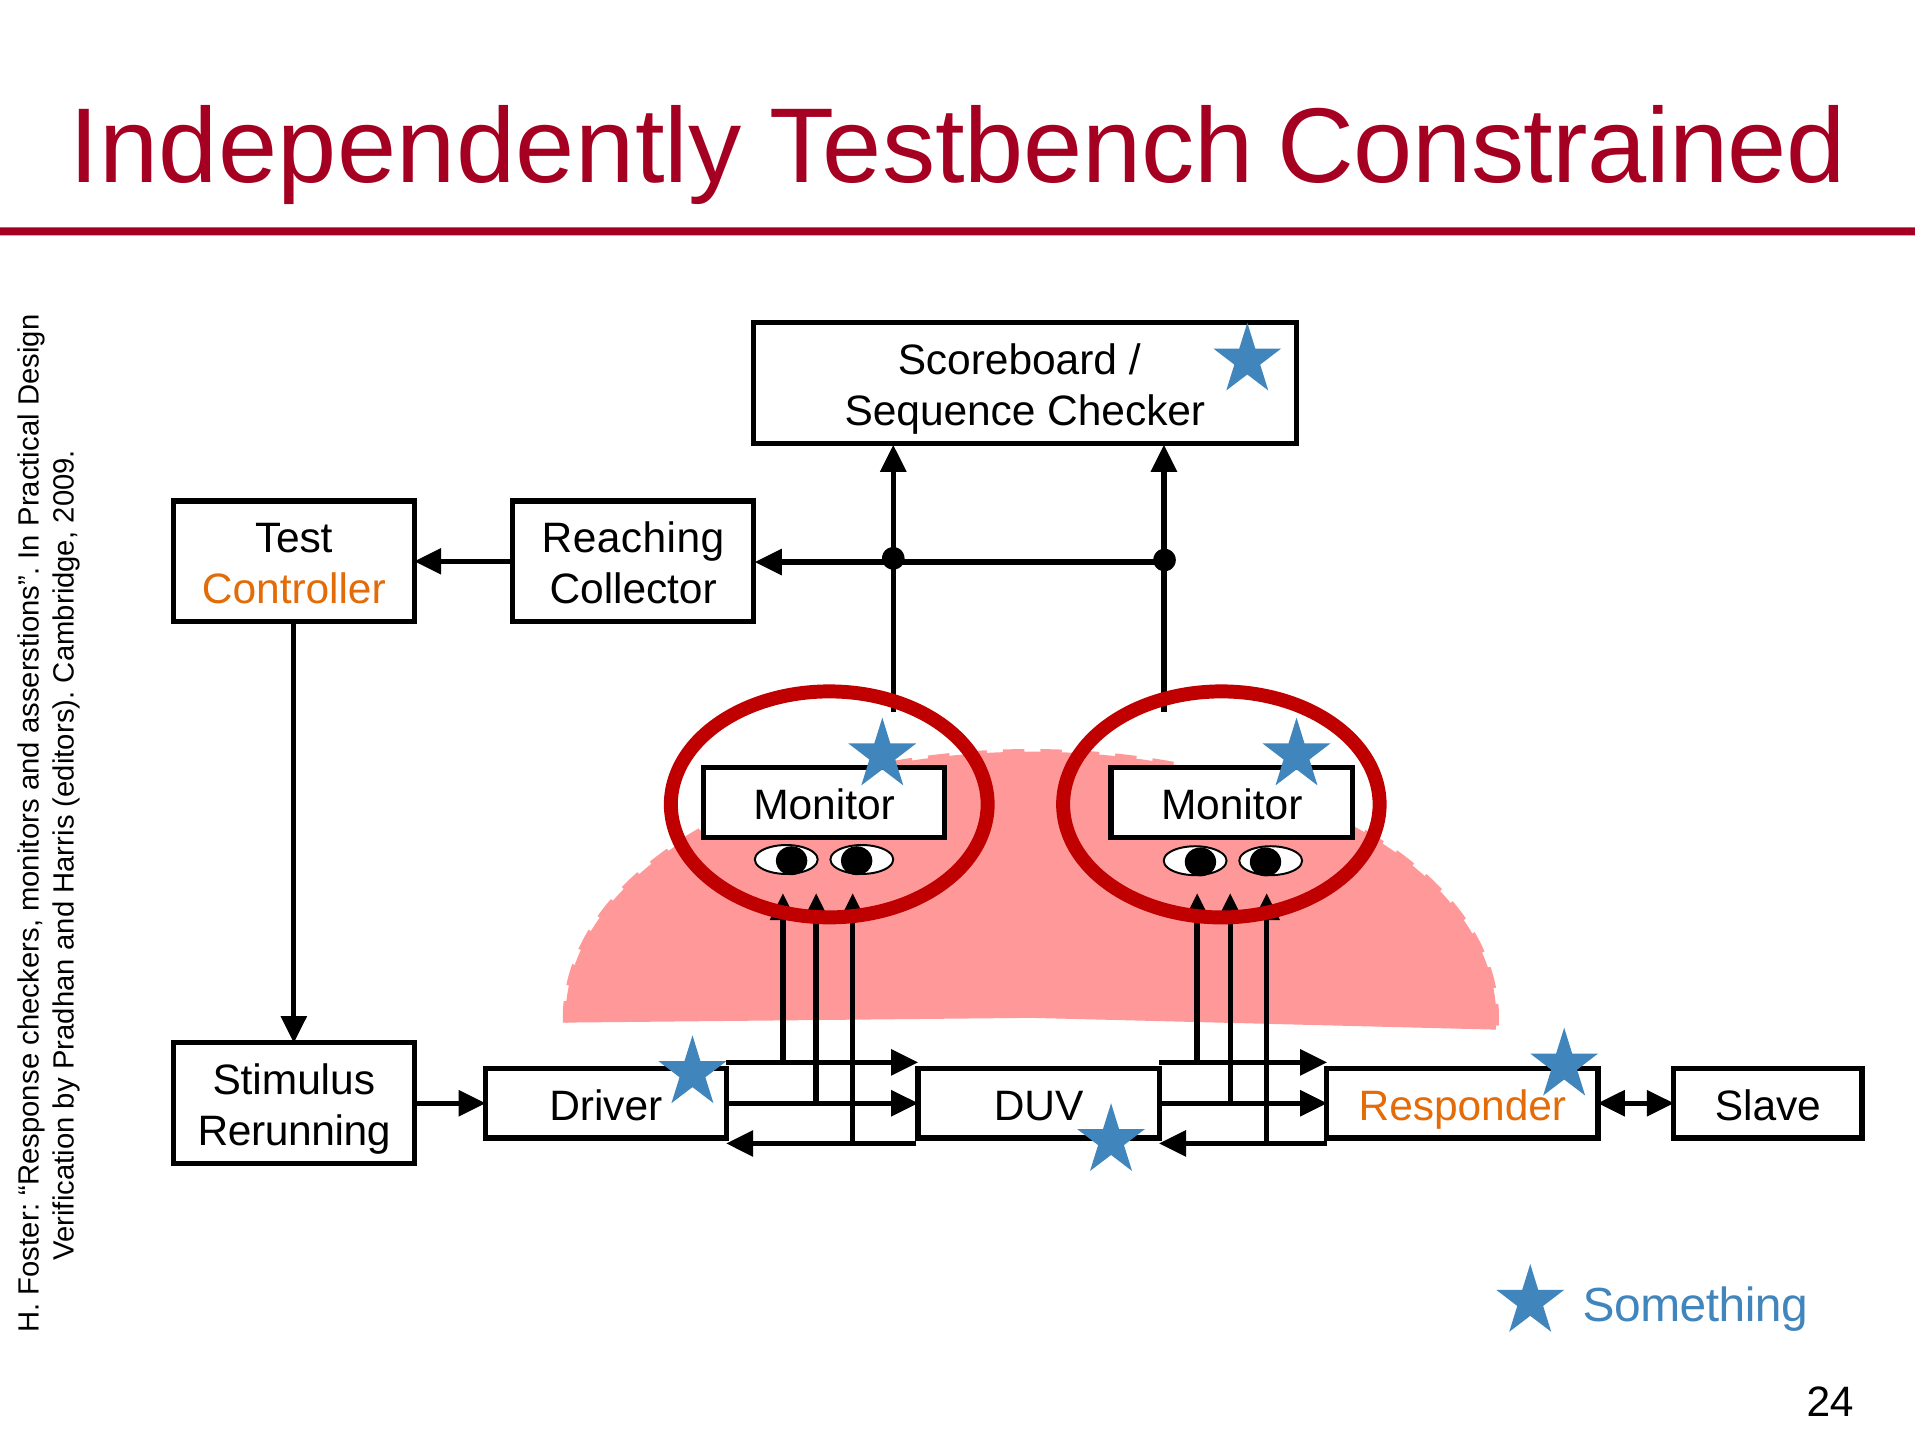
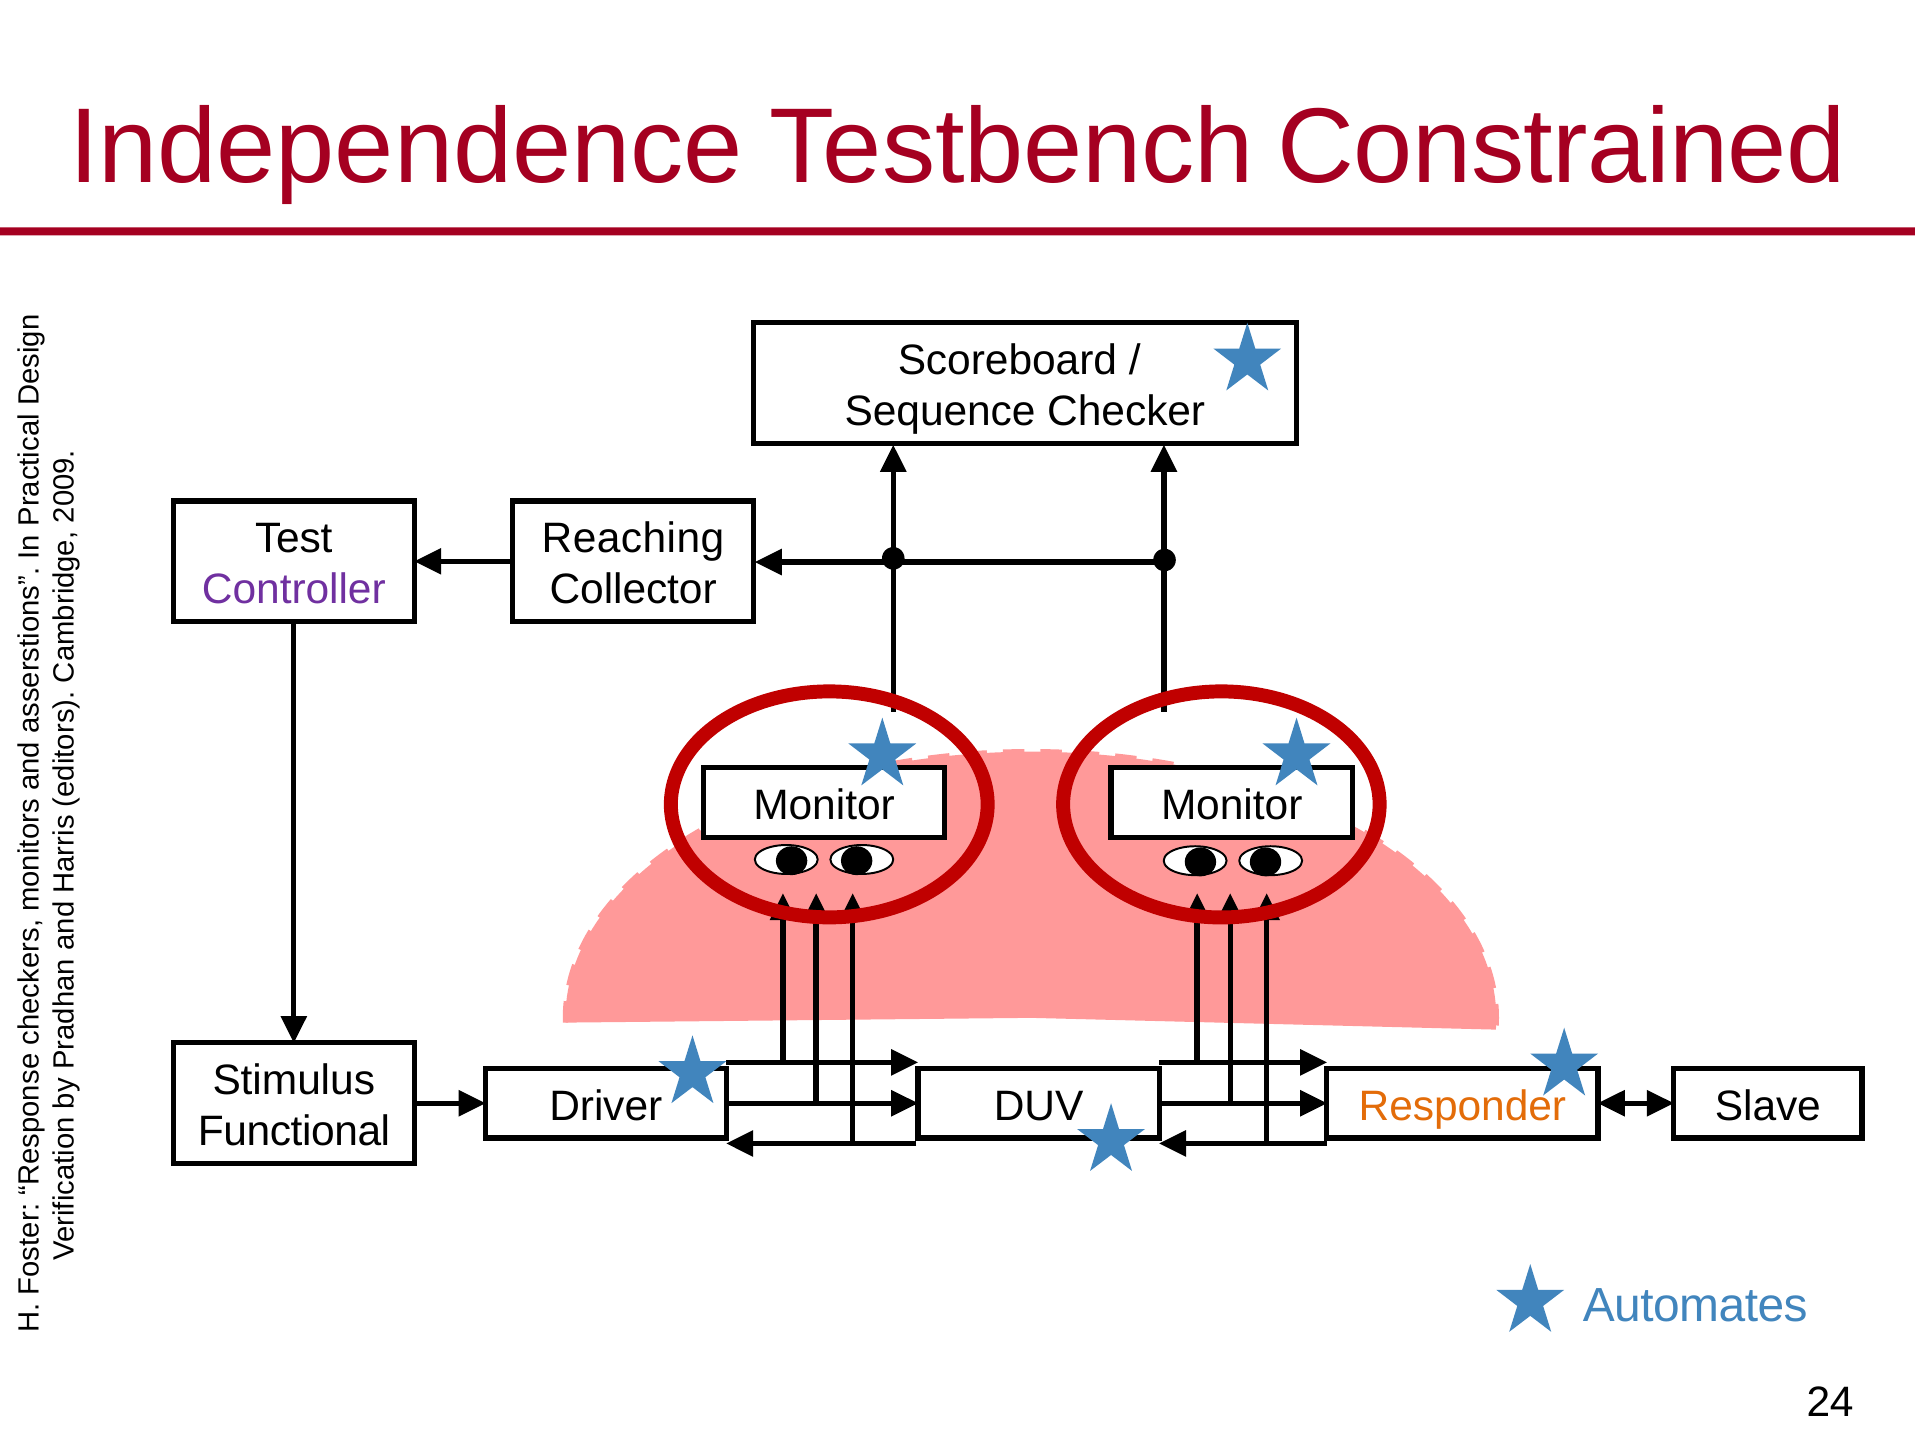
Independently: Independently -> Independence (406, 147)
Controller colour: orange -> purple (294, 590)
Rerunning: Rerunning -> Functional (294, 1132)
Something: Something -> Automates (1695, 1306)
